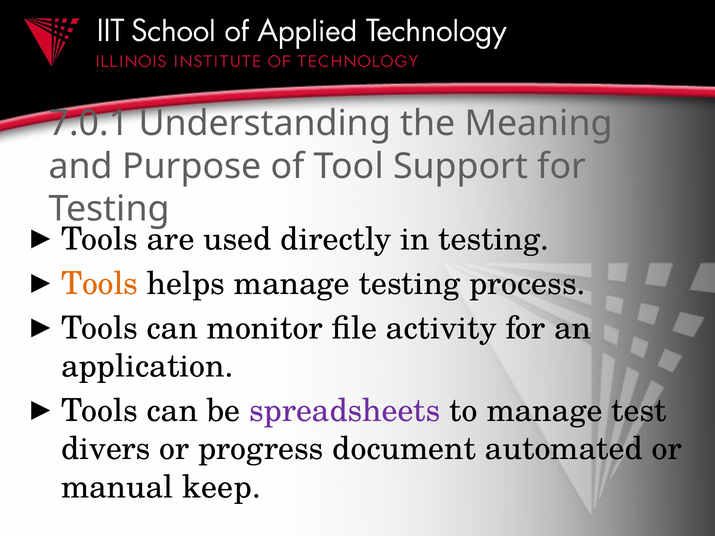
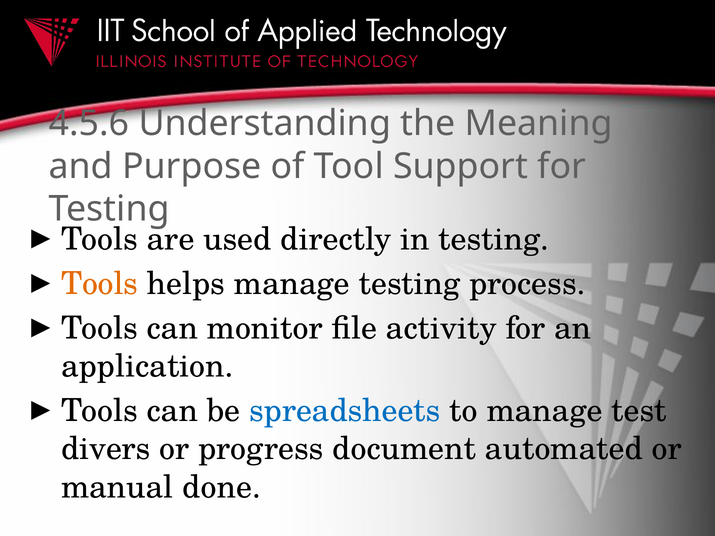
7.0.1: 7.0.1 -> 4.5.6 (89, 123)
spreadsheets colour: purple -> blue (345, 411)
keep: keep -> done (222, 487)
